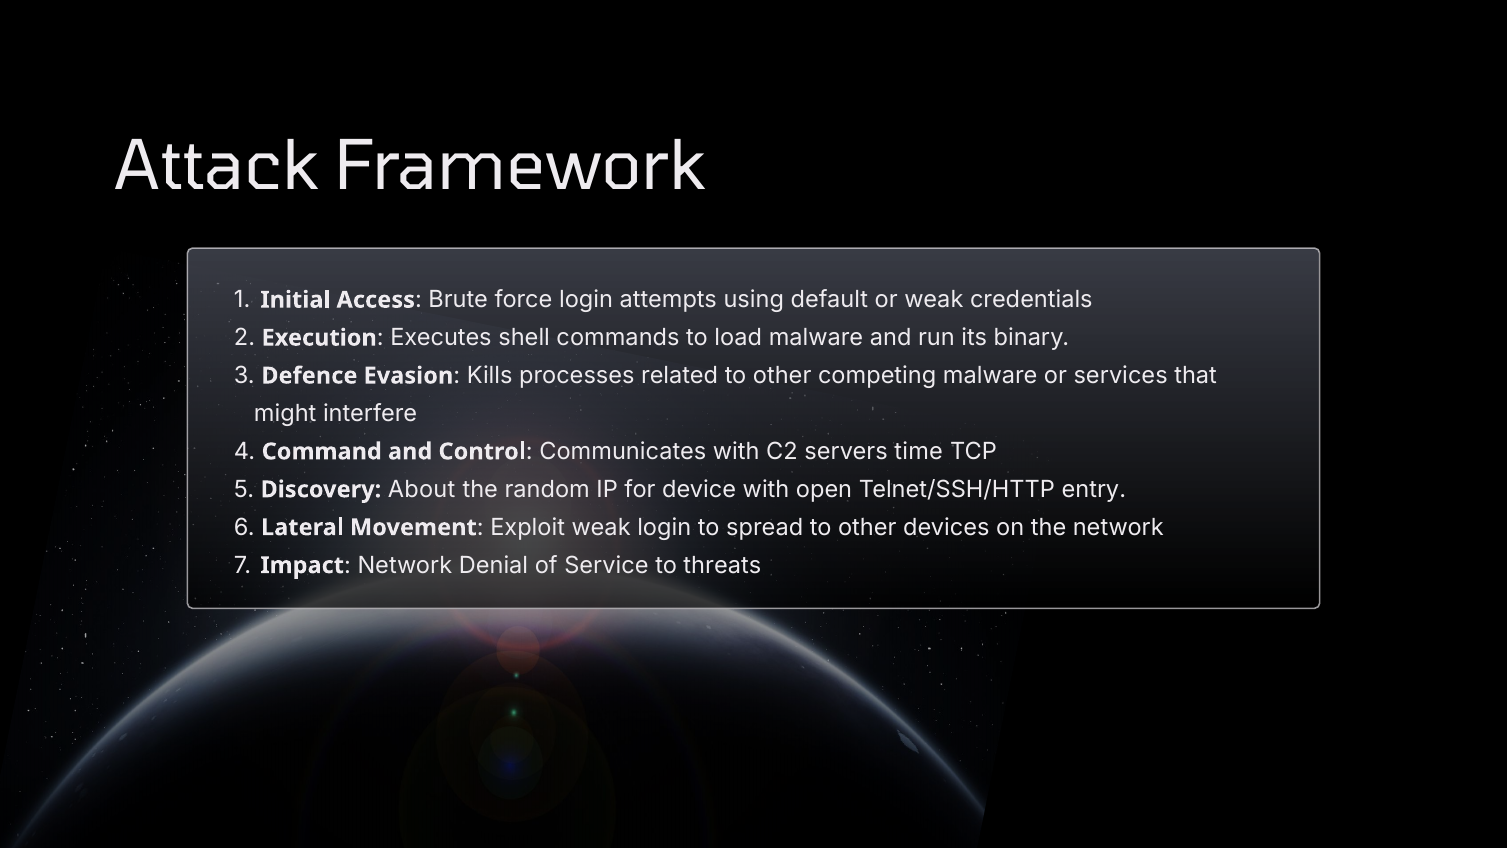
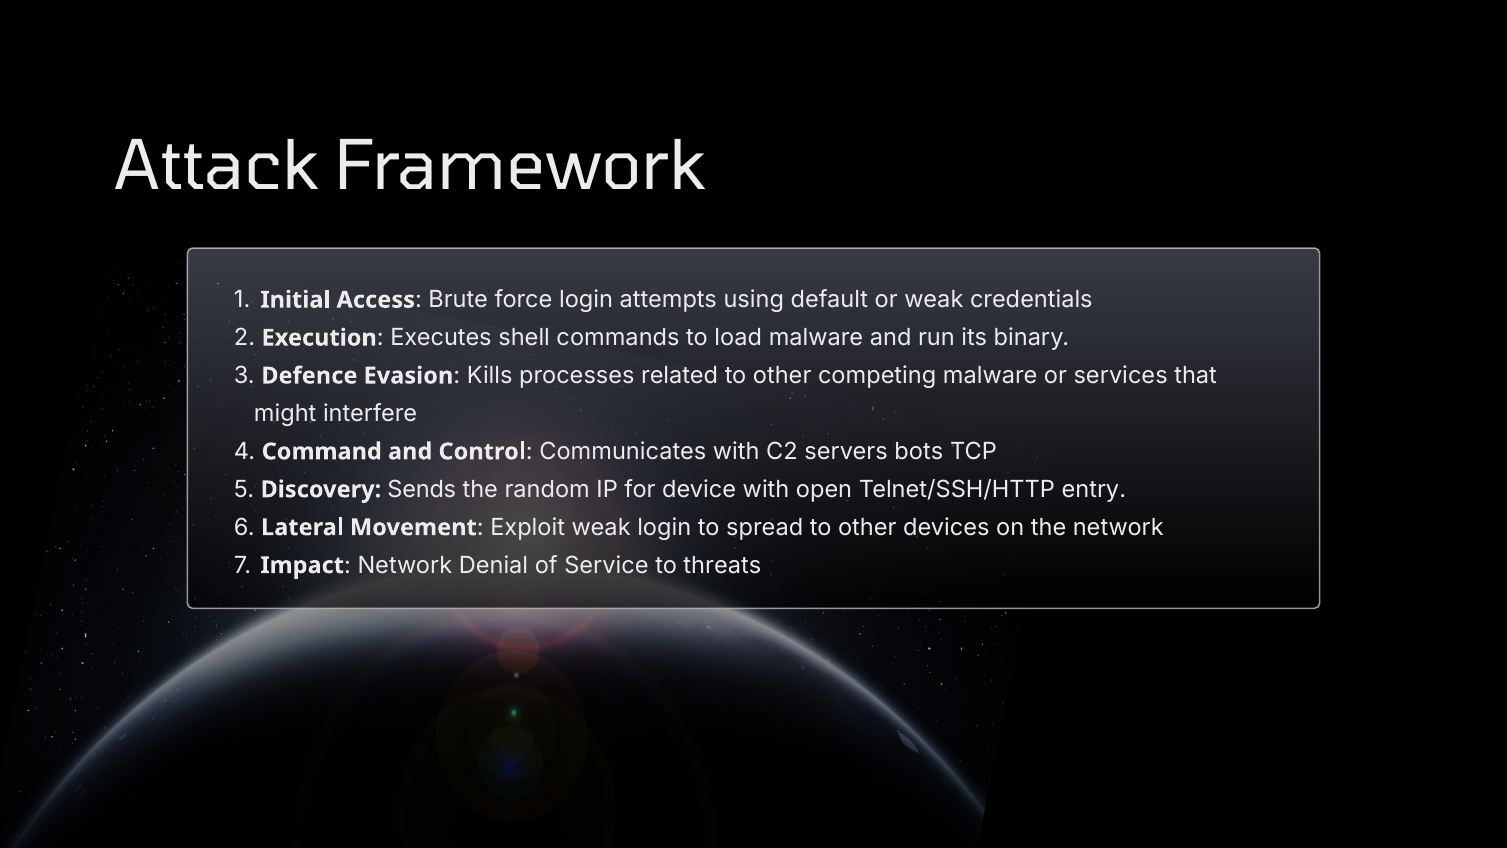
time: time -> bots (919, 451)
About: About -> Sends (422, 489)
